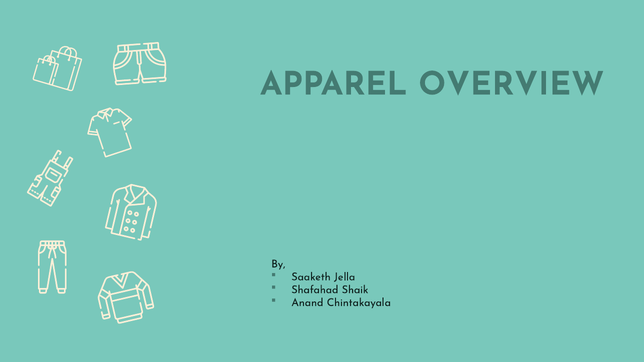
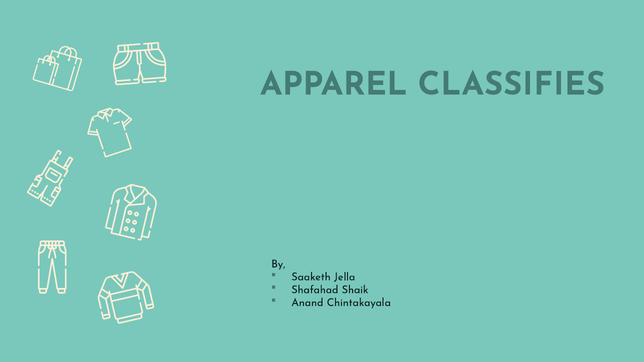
OVERVIEW: OVERVIEW -> CLASSIFIES (511, 84)
